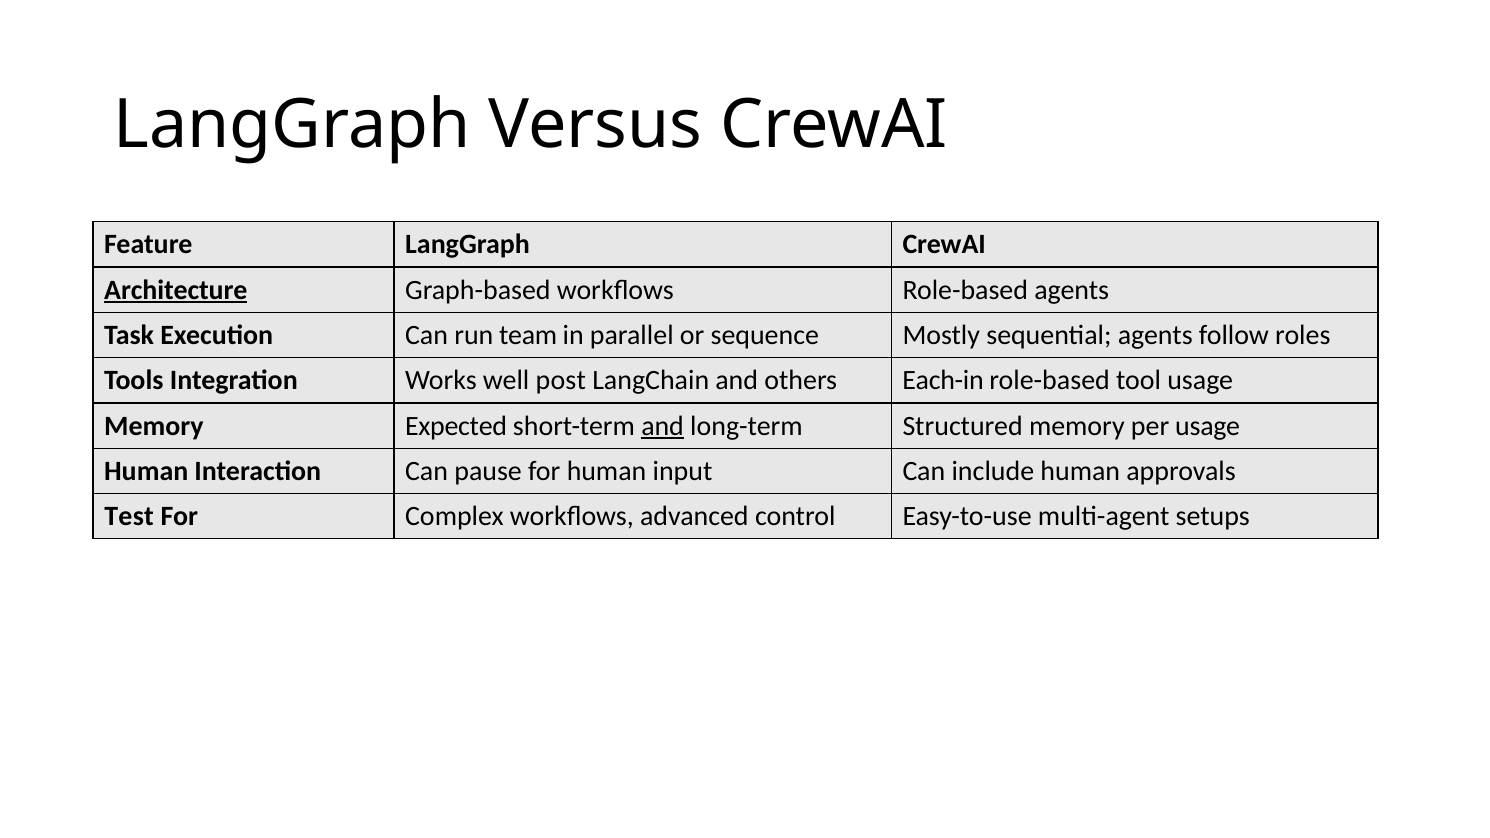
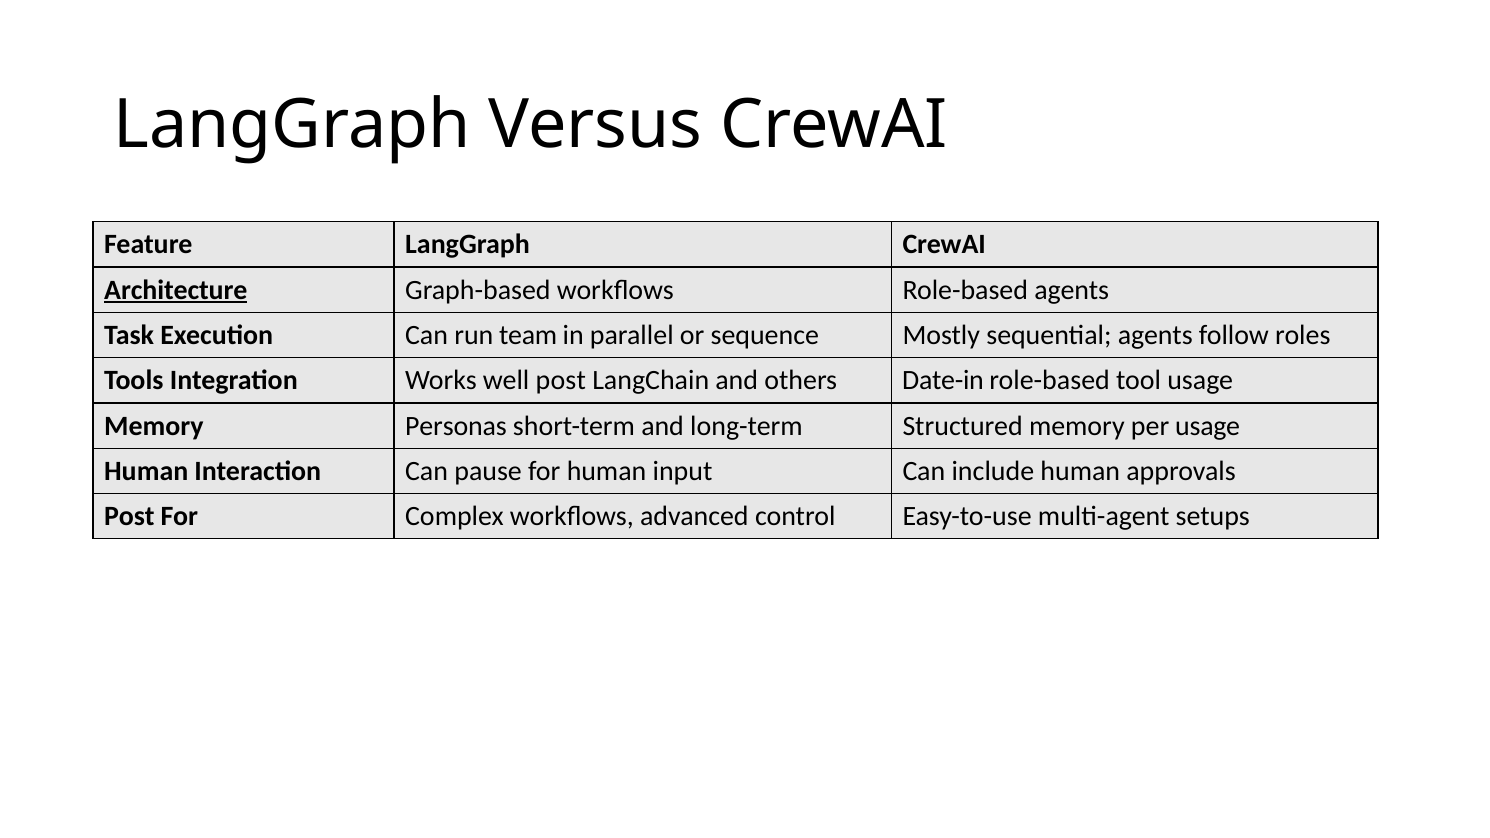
Each-in: Each-in -> Date-in (943, 381)
Expected: Expected -> Personas (456, 426)
and underline: present -> none (663, 426)
Test: Test -> Post (129, 517)
